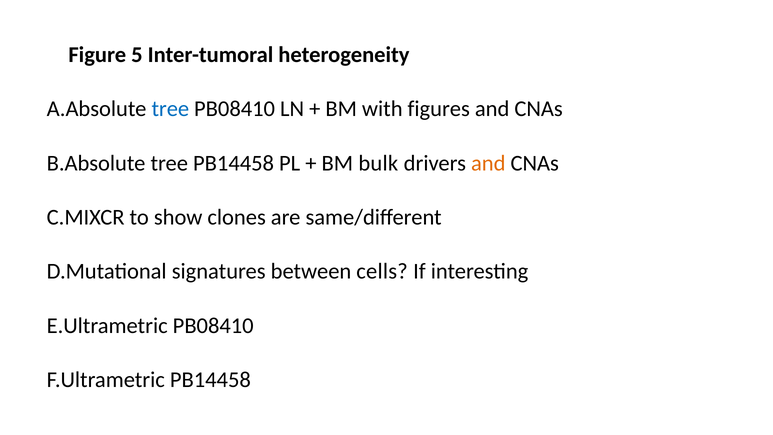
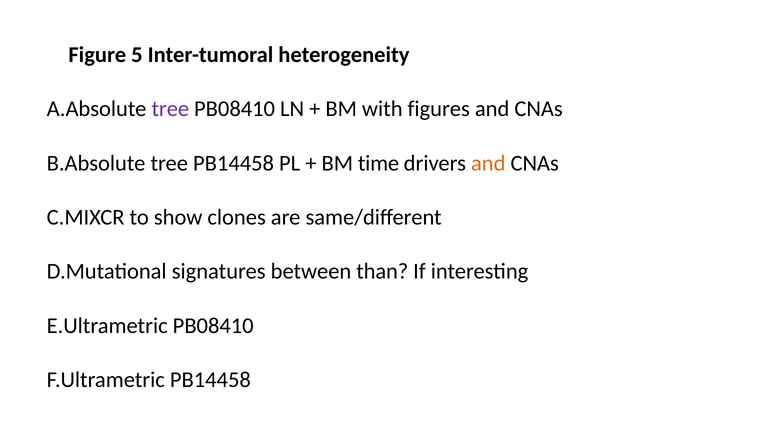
tree colour: blue -> purple (170, 109)
bulk: bulk -> time (379, 163)
cells: cells -> than (382, 271)
